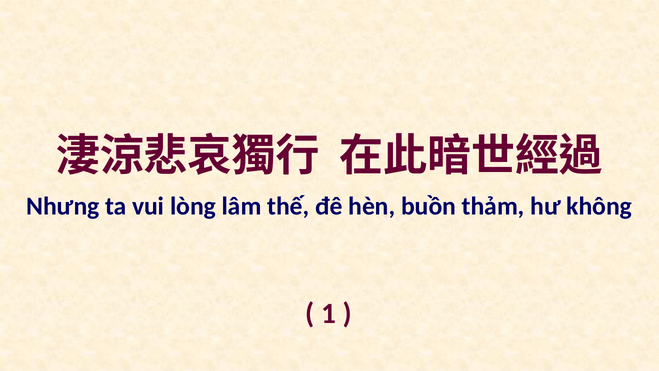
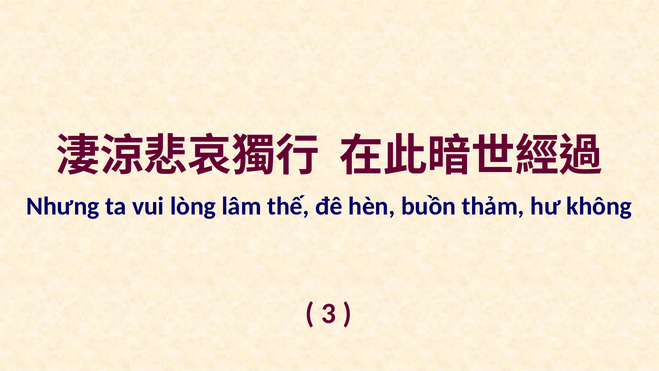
1: 1 -> 3 (329, 313)
